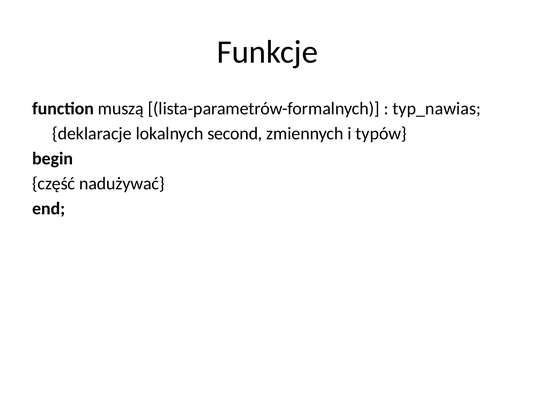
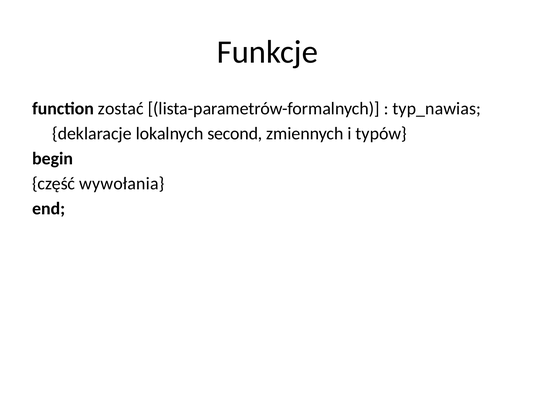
muszą: muszą -> zostać (121, 108)
nadużywać: nadużywać -> wywołania (122, 183)
